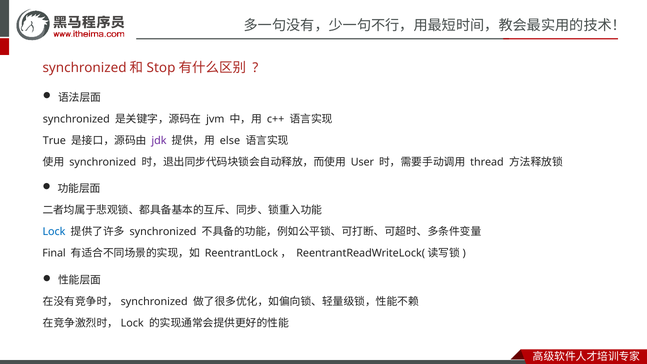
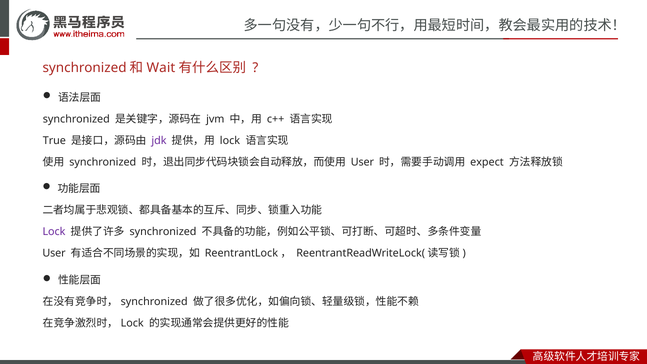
Stop: Stop -> Wait (161, 68)
else: else -> lock (230, 141)
thread: thread -> expect (487, 162)
Lock colour: blue -> purple (54, 232)
Final: Final -> User (54, 253)
